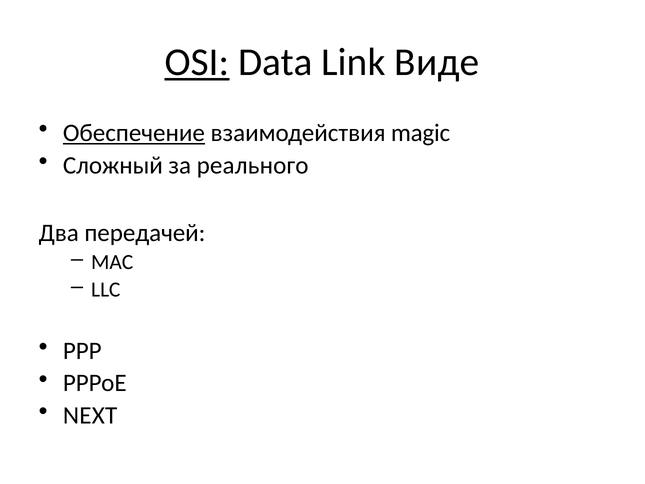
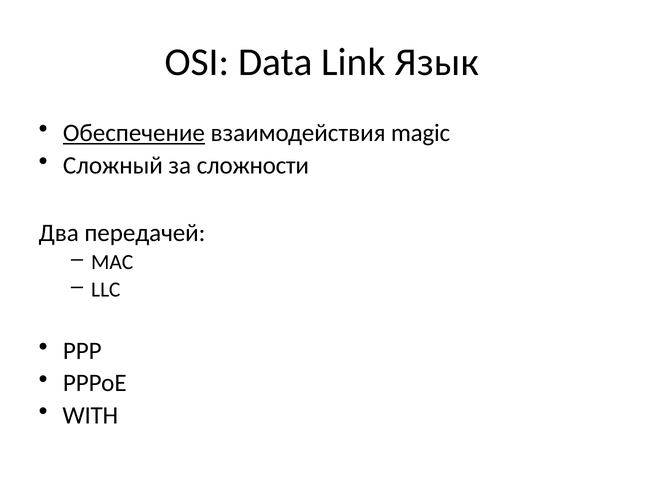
OSI underline: present -> none (197, 62)
Виде: Виде -> Язык (437, 62)
реального: реального -> сложности (253, 165)
NEXT: NEXT -> WITH (90, 415)
